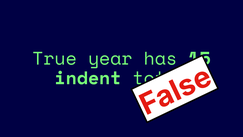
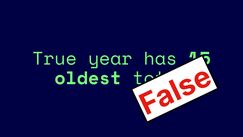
indent: indent -> oldest (88, 78)
